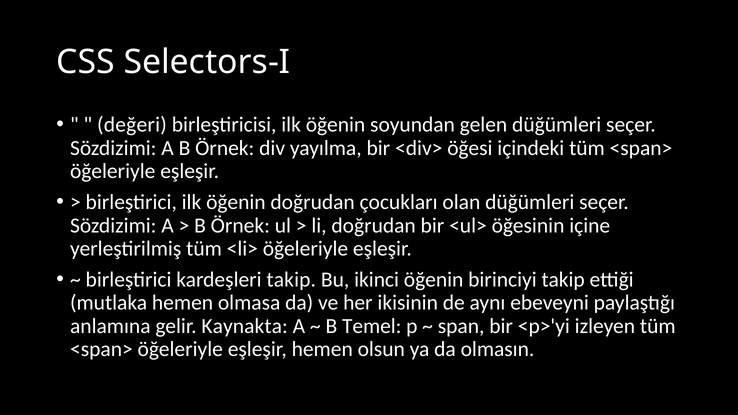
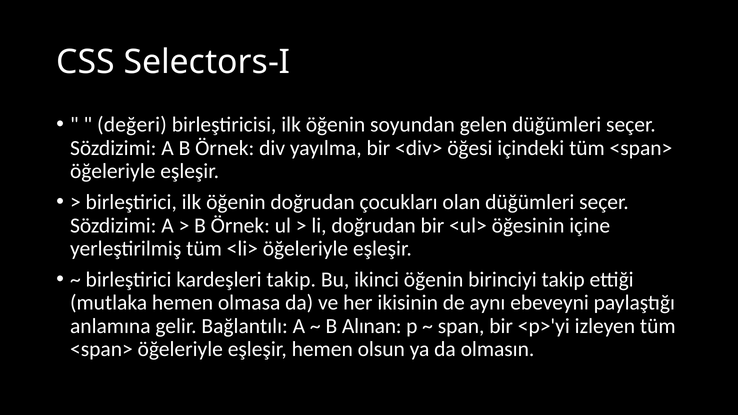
Kaynakta: Kaynakta -> Bağlantılı (245, 326)
Temel: Temel -> Alınan (372, 326)
